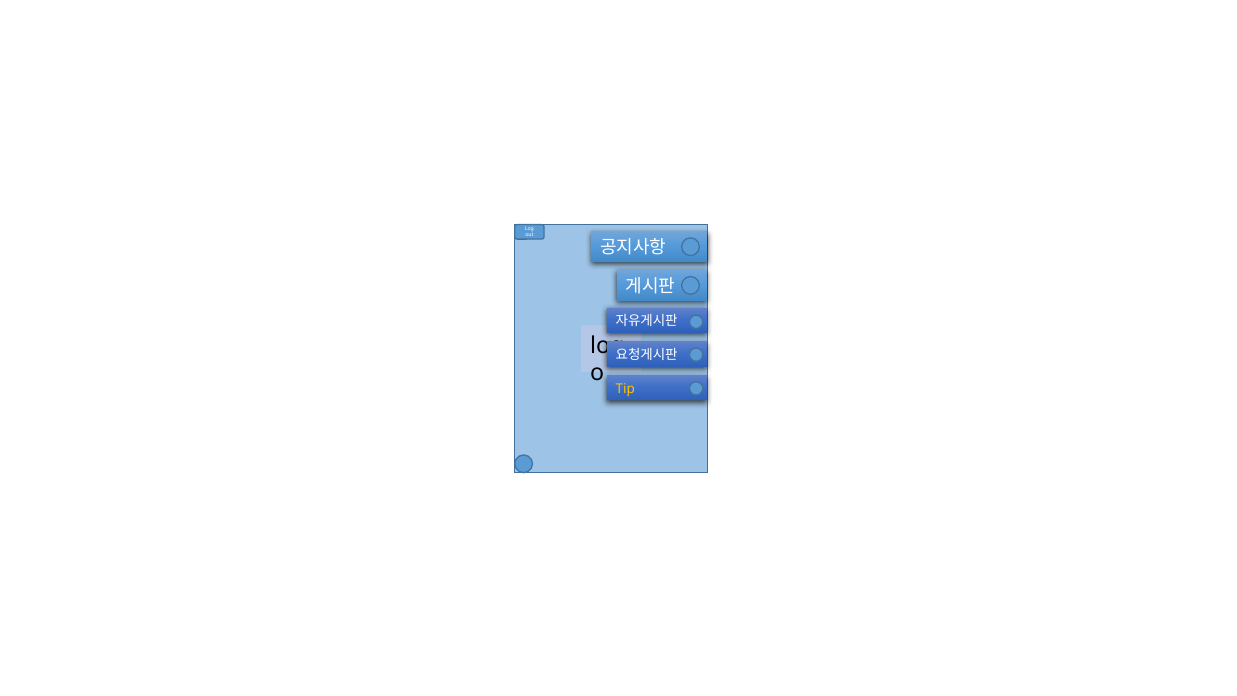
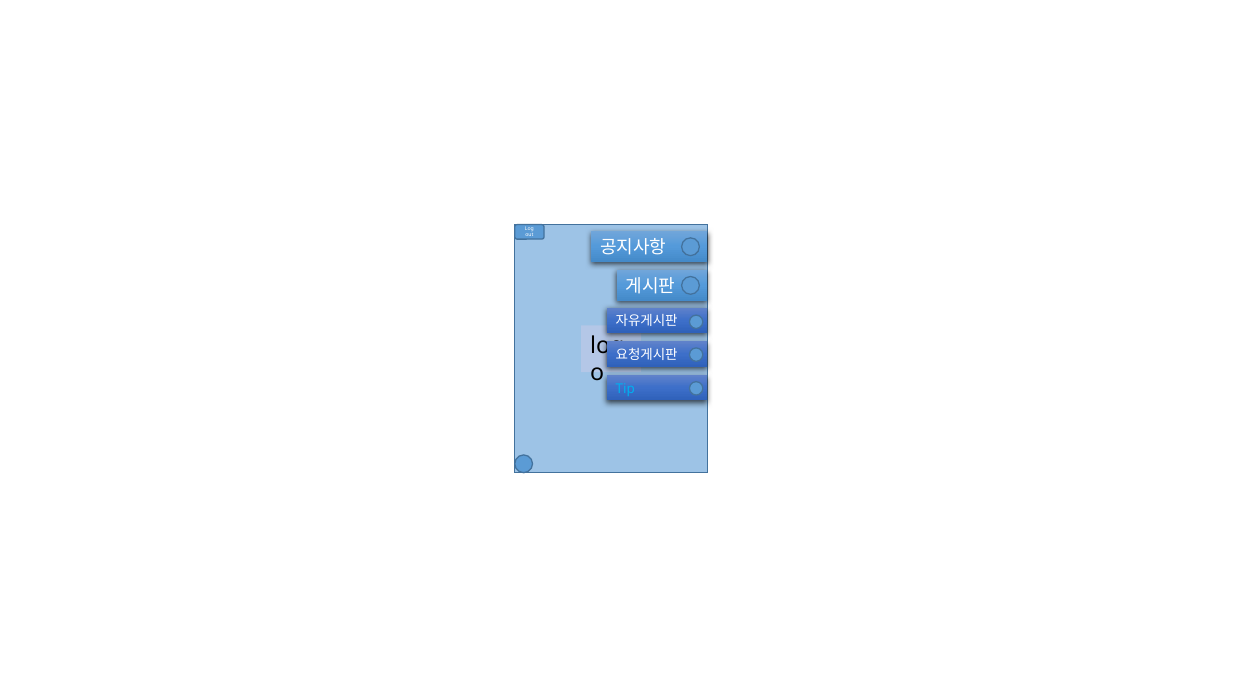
Tip colour: yellow -> light blue (625, 389)
